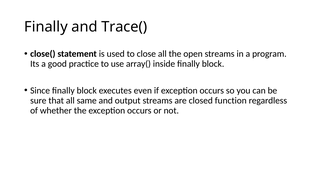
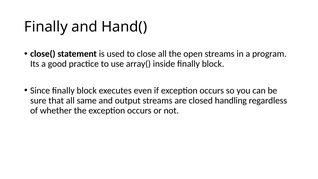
Trace(: Trace( -> Hand( (124, 27)
function: function -> handling (231, 100)
